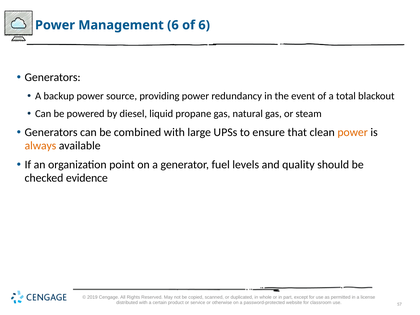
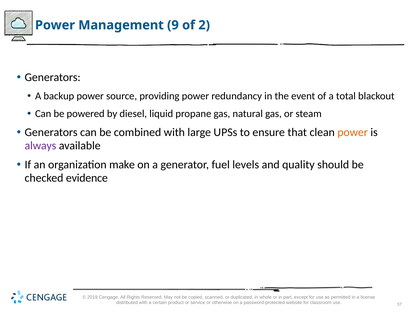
Management 6: 6 -> 9 (173, 25)
of 6: 6 -> 2 (204, 25)
always colour: orange -> purple (40, 146)
point: point -> make (122, 165)
